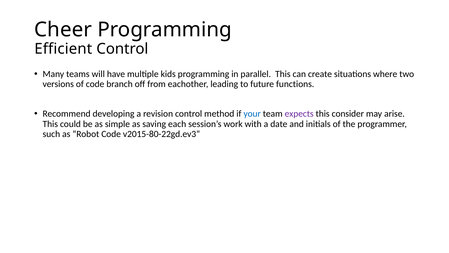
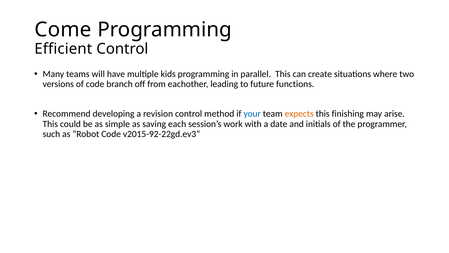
Cheer: Cheer -> Come (63, 30)
expects colour: purple -> orange (299, 114)
consider: consider -> finishing (348, 114)
v2015-80-22gd.ev3: v2015-80-22gd.ev3 -> v2015-92-22gd.ev3 (162, 134)
